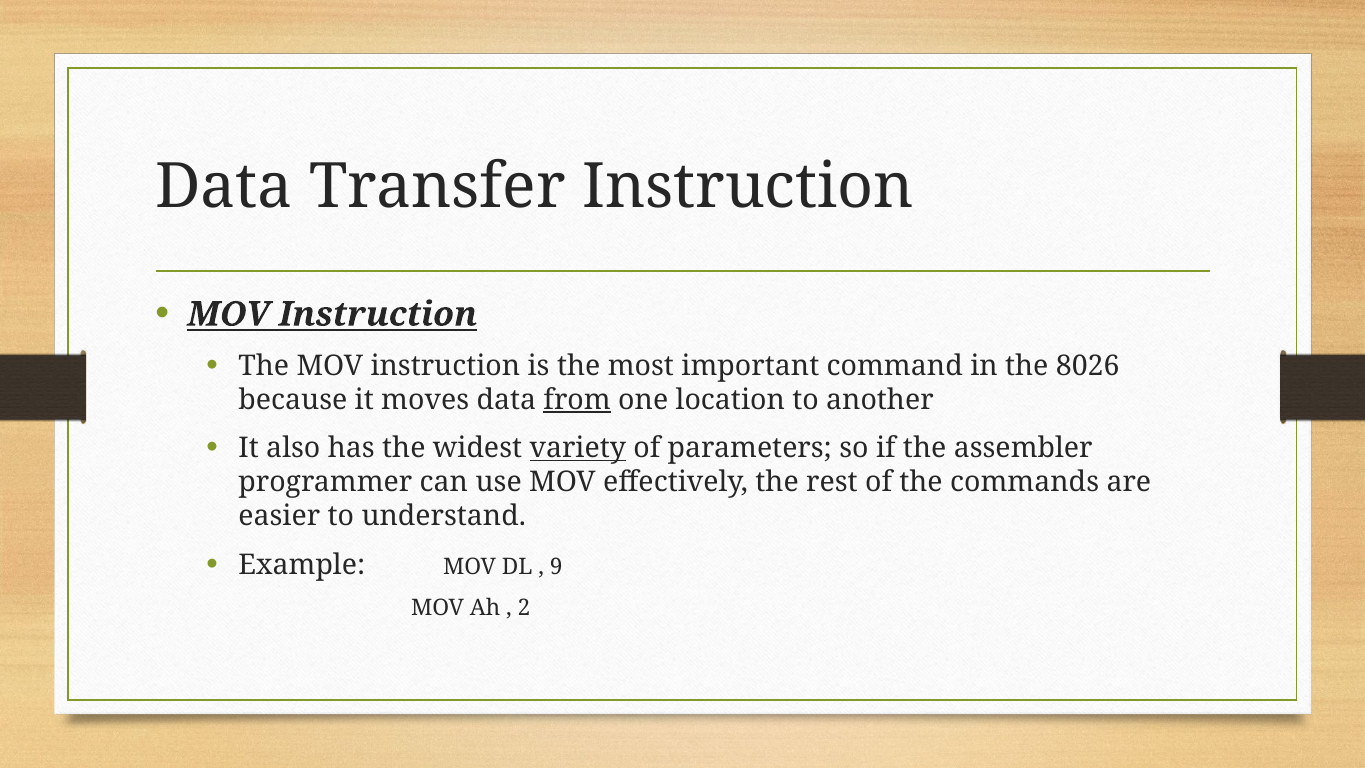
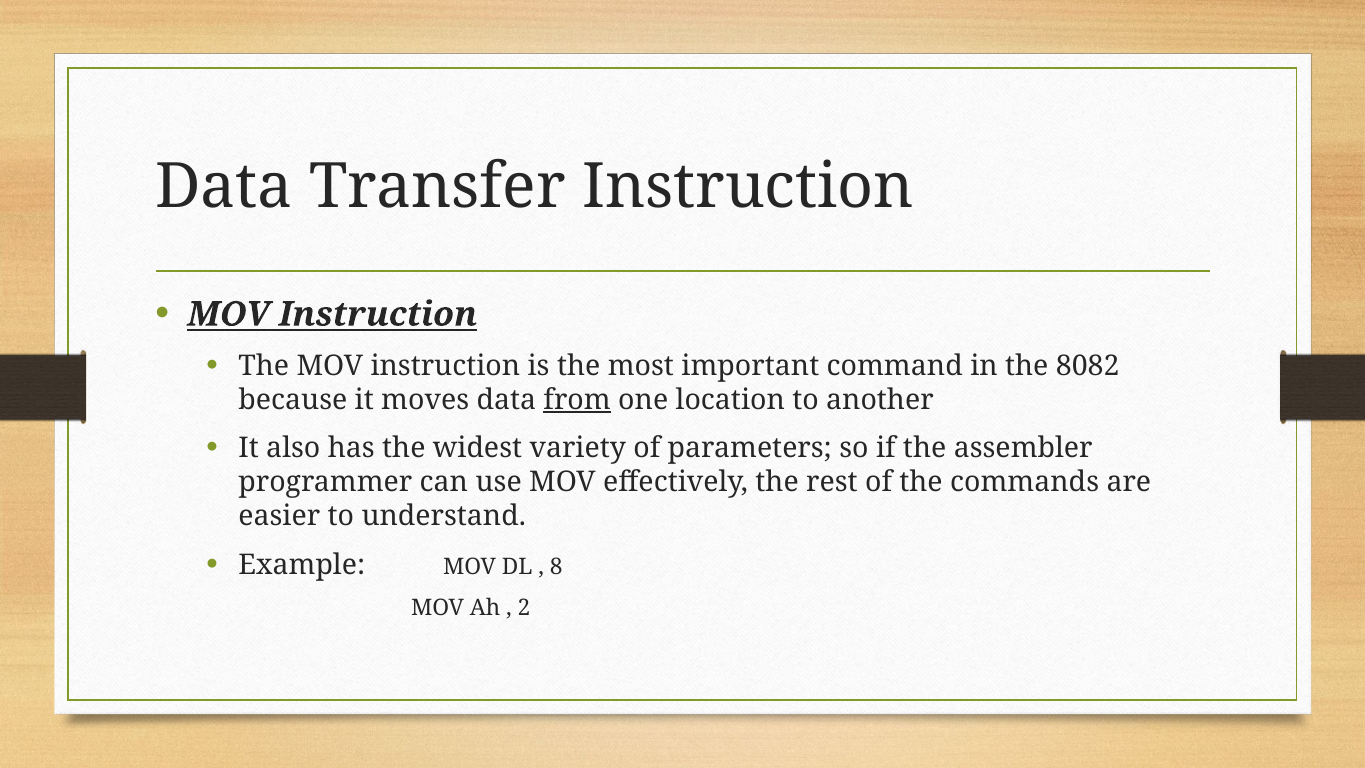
8026: 8026 -> 8082 (1088, 366)
variety underline: present -> none (578, 448)
9: 9 -> 8 (556, 567)
